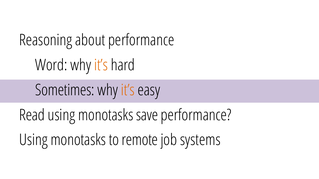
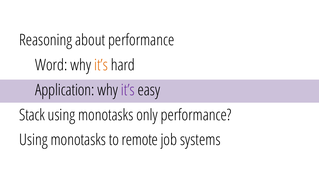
Sometimes: Sometimes -> Application (65, 90)
it’s colour: orange -> purple (128, 90)
Read: Read -> Stack (32, 115)
save: save -> only (147, 115)
